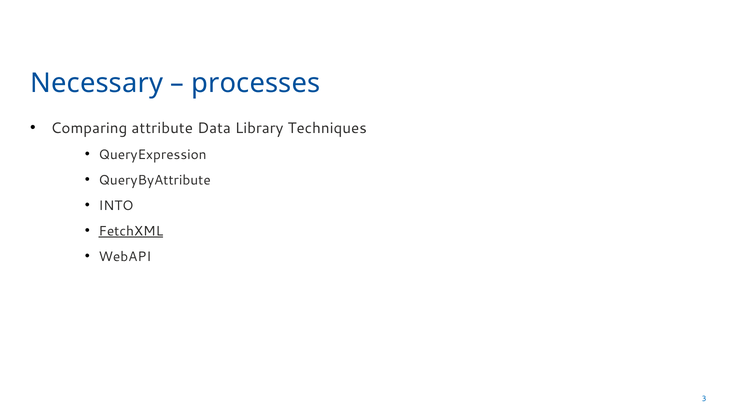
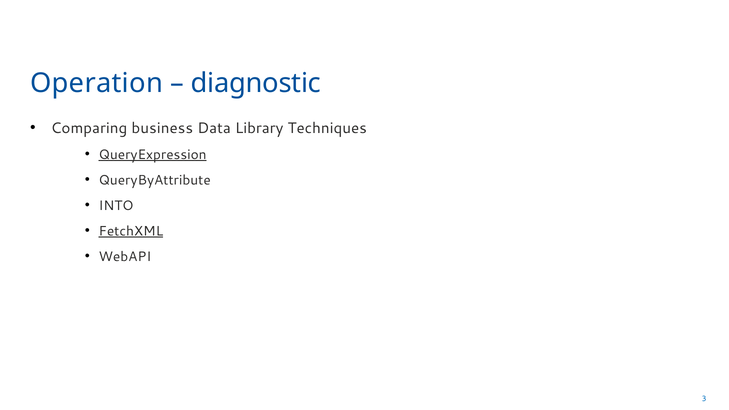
Necessary: Necessary -> Operation (97, 83)
processes: processes -> diagnostic (256, 83)
attribute: attribute -> business (162, 128)
QueryExpression underline: none -> present (153, 155)
